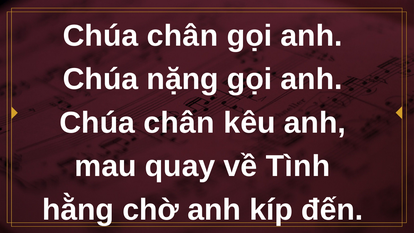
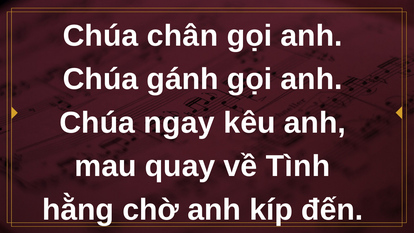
nặng: nặng -> gánh (183, 79)
chân: chân -> ngay (179, 123)
